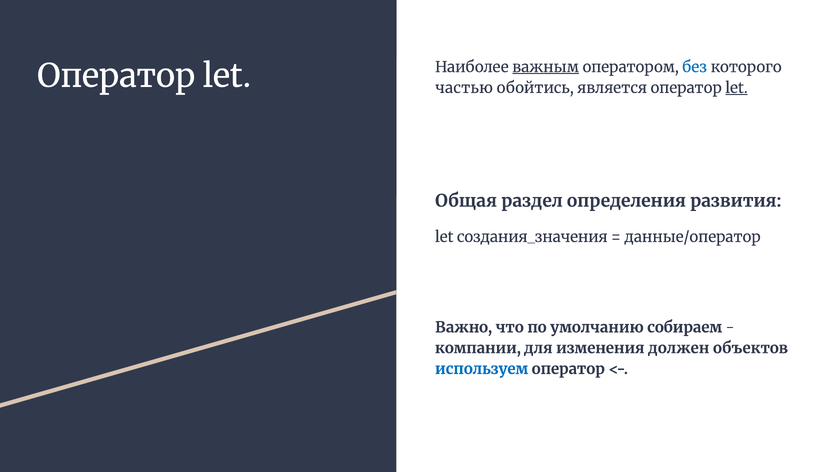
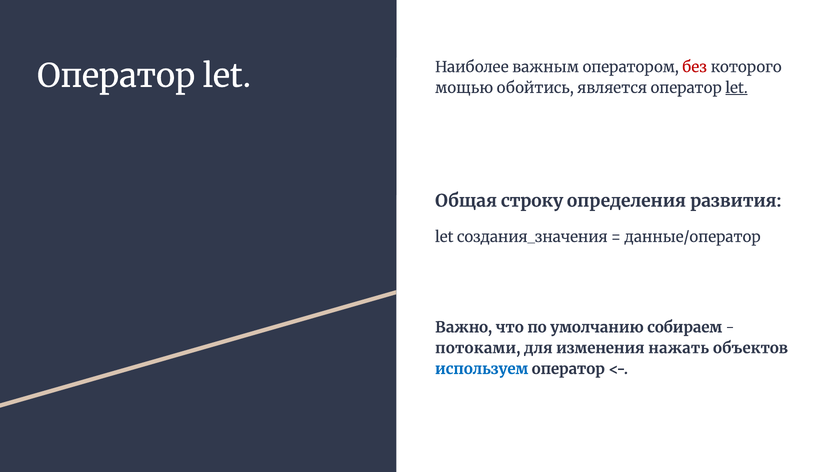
важным underline: present -> none (546, 67)
без colour: blue -> red (695, 67)
частью: частью -> мощью (464, 88)
раздел: раздел -> строку (532, 201)
компании: компании -> потоками (478, 349)
должен: должен -> нажать (679, 349)
